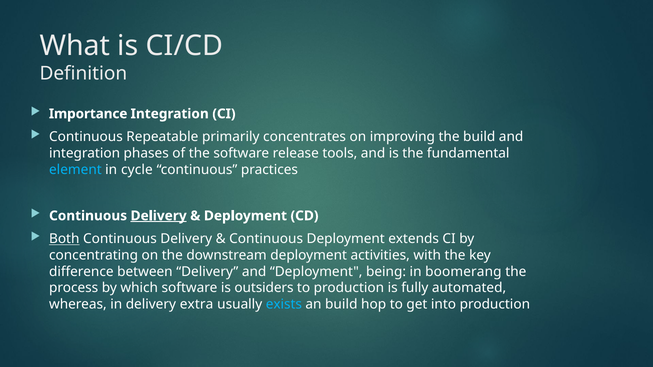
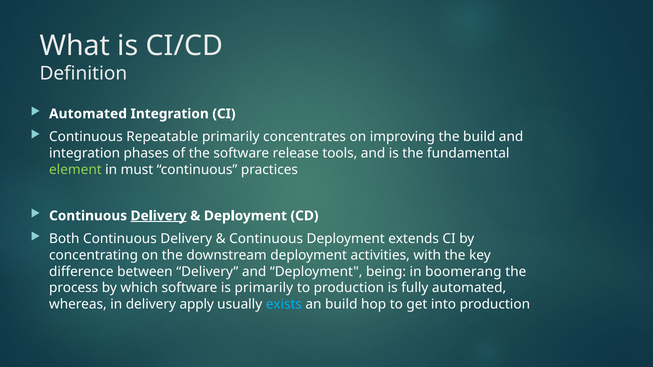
Importance: Importance -> Automated (88, 114)
element colour: light blue -> light green (75, 170)
cycle: cycle -> must (137, 170)
Both underline: present -> none (64, 239)
is outsiders: outsiders -> primarily (264, 288)
extra: extra -> apply (197, 304)
